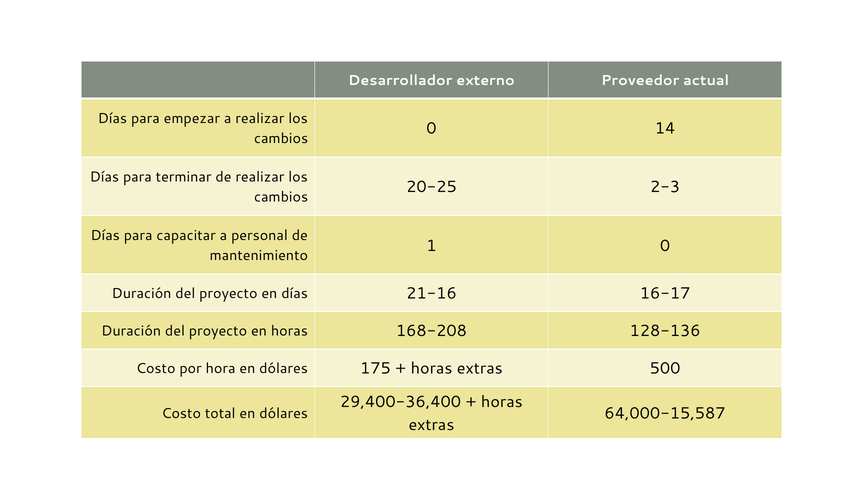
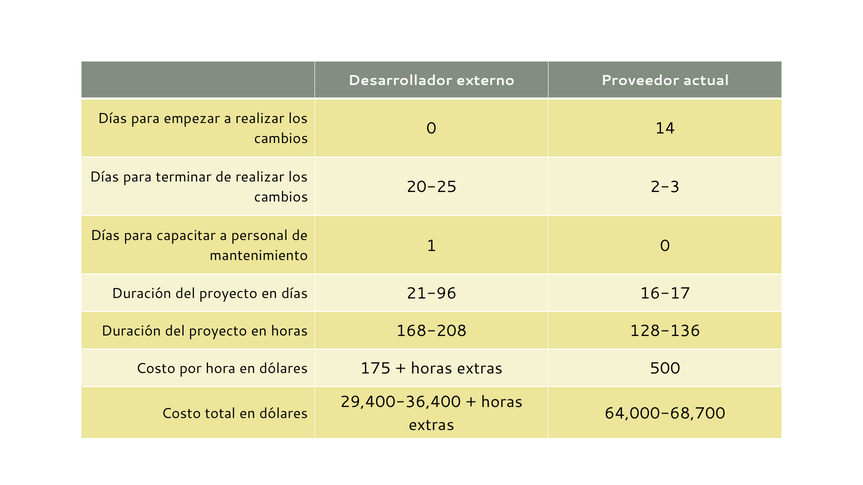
21-16: 21-16 -> 21-96 (431, 294)
64,000-15,587: 64,000-15,587 -> 64,000-68,700 (665, 414)
